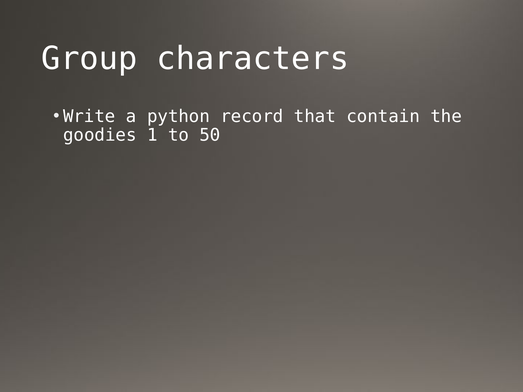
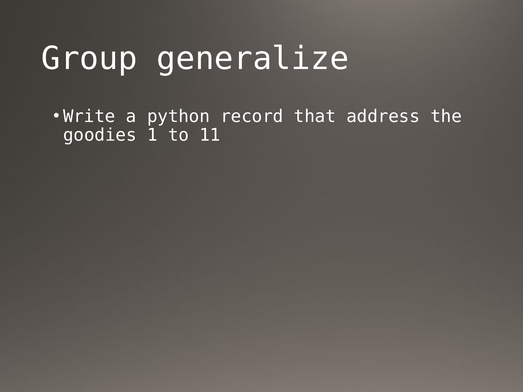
characters: characters -> generalize (253, 59)
contain: contain -> address (383, 116)
50: 50 -> 11 (210, 135)
